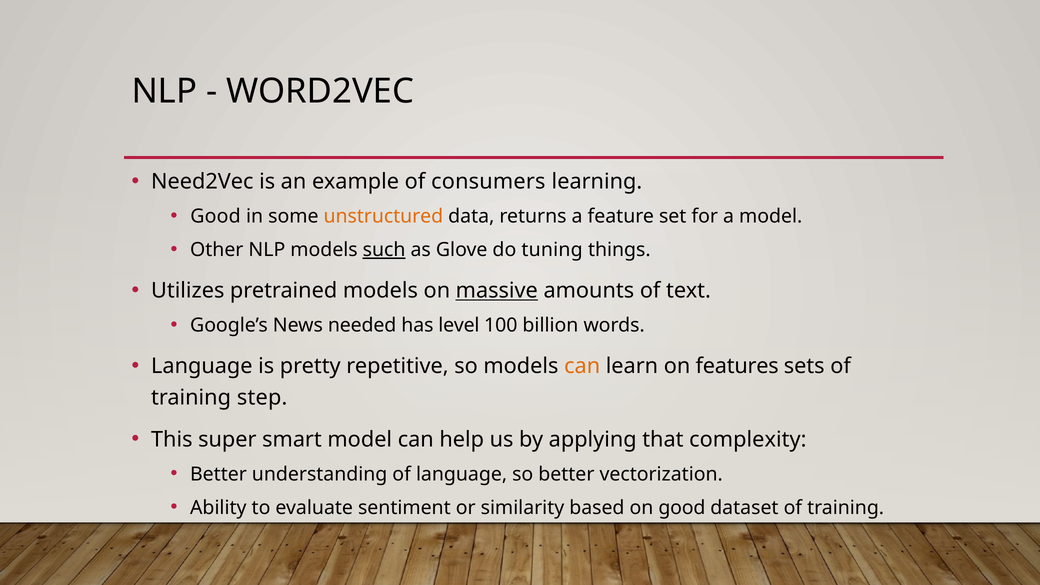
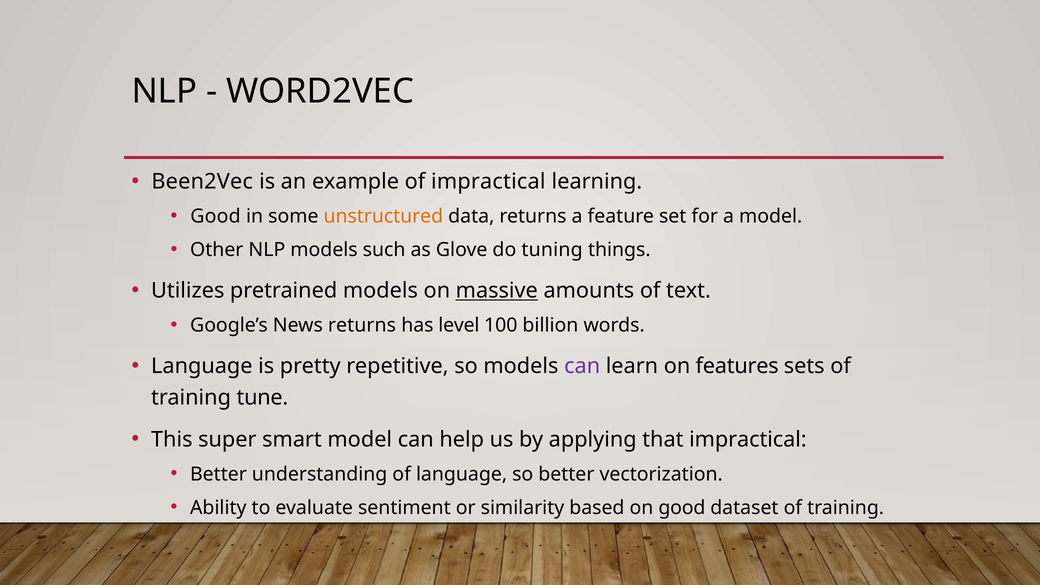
Need2Vec: Need2Vec -> Been2Vec (202, 182)
of consumers: consumers -> impractical (488, 182)
such underline: present -> none (384, 250)
News needed: needed -> returns (362, 325)
can colour: orange -> purple (582, 366)
step: step -> tune (262, 397)
that complexity: complexity -> impractical (748, 439)
